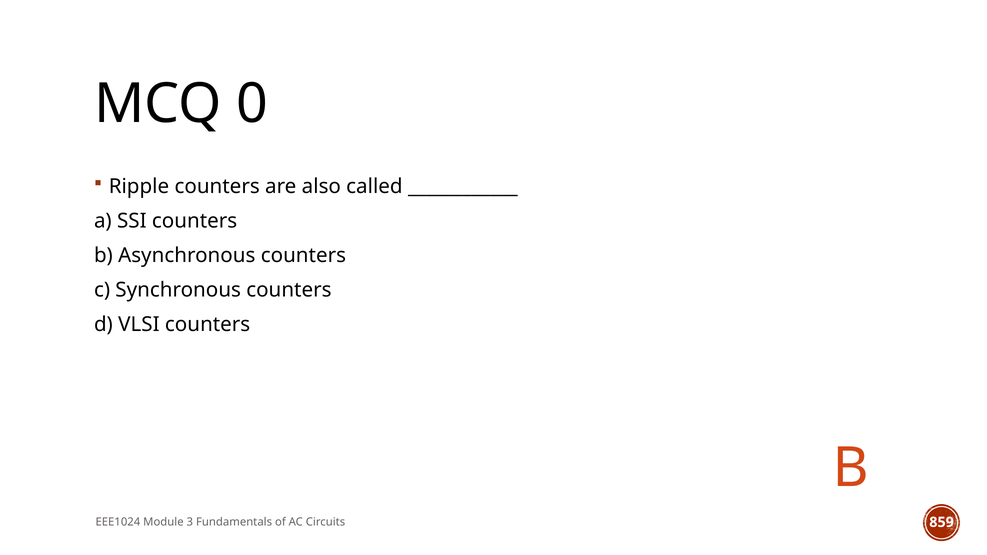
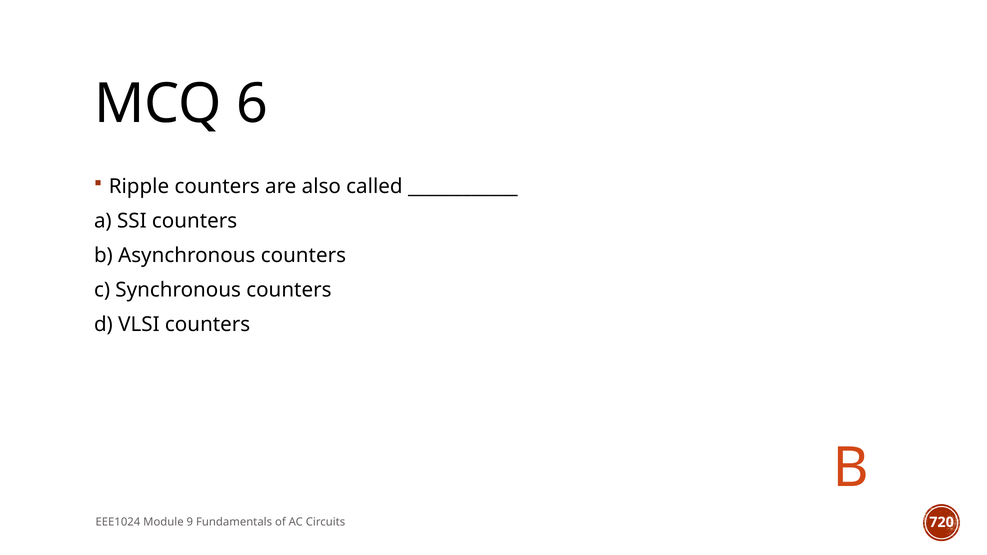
0: 0 -> 6 (252, 104)
3: 3 -> 9 (190, 522)
859: 859 -> 720 (942, 522)
